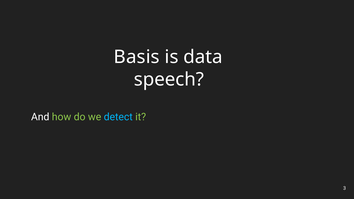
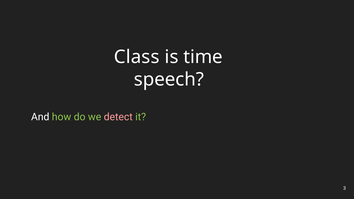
Basis: Basis -> Class (137, 57)
data: data -> time (203, 57)
detect colour: light blue -> pink (118, 117)
